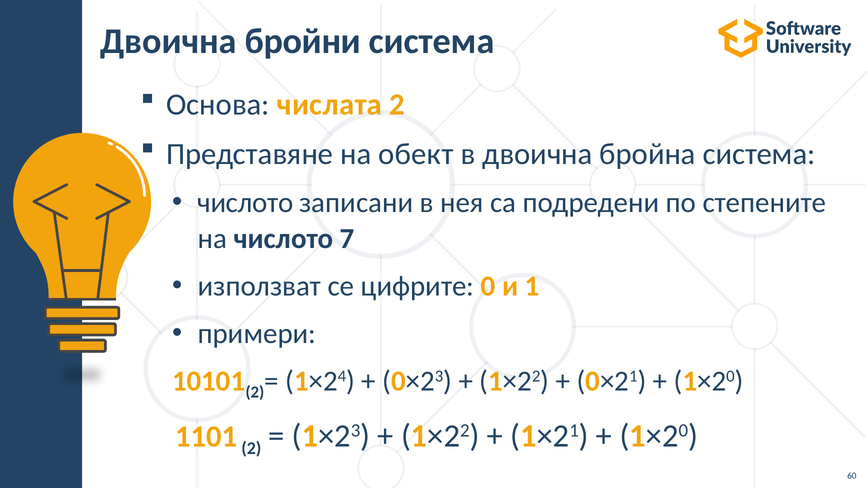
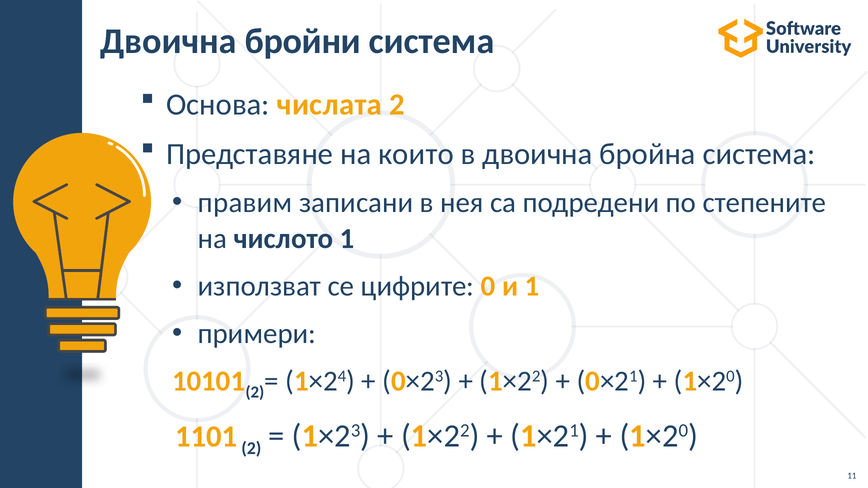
обект: обект -> които (416, 154)
числото: числото -> правим (245, 203)
числото 7: 7 -> 1 (347, 239)
60: 60 -> 11 (852, 476)
